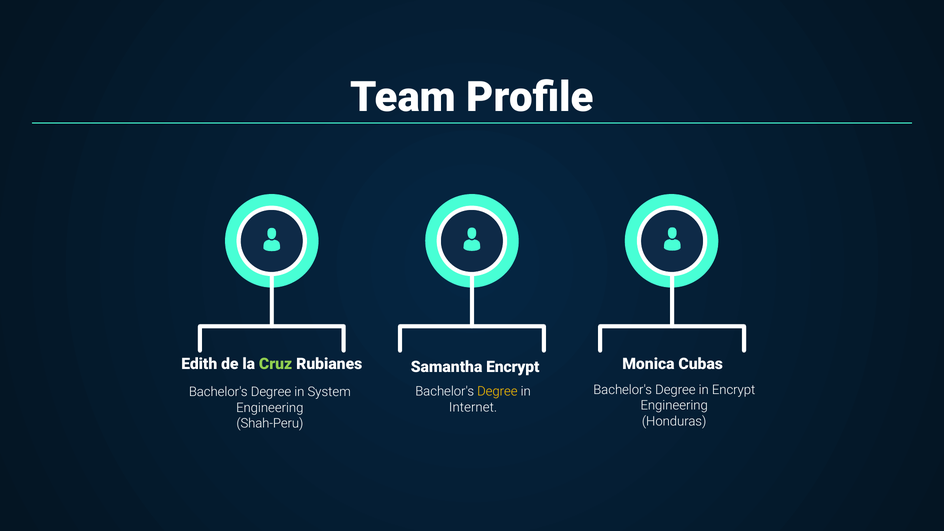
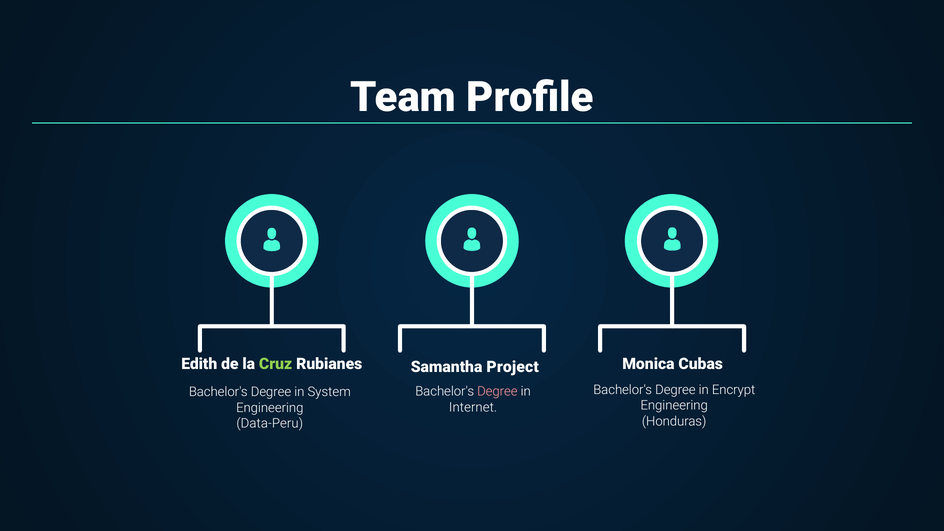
Samantha Encrypt: Encrypt -> Project (513, 367)
Degree colour: yellow -> pink (497, 392)
Shah-Peru: Shah-Peru -> Data-Peru (270, 424)
